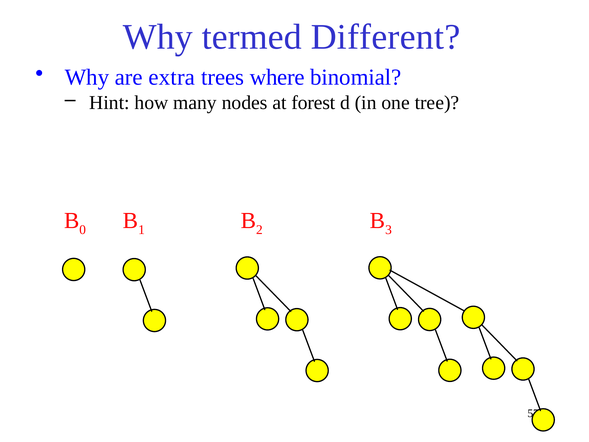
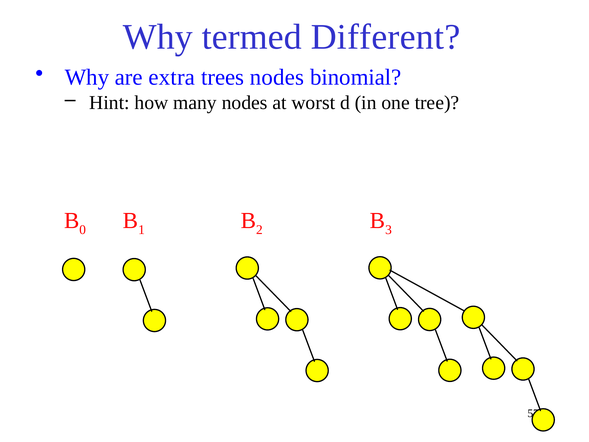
trees where: where -> nodes (277, 77)
forest: forest -> worst (313, 103)
